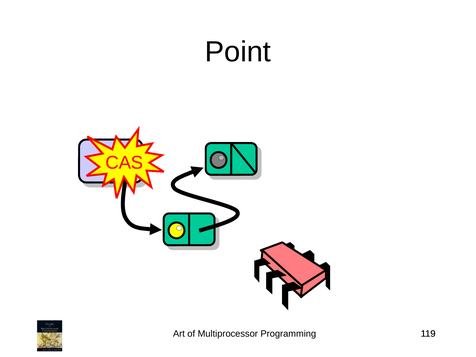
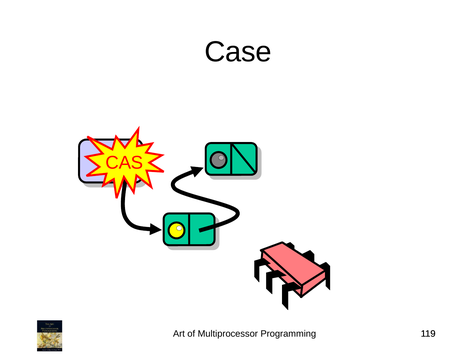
Point: Point -> Case (238, 52)
